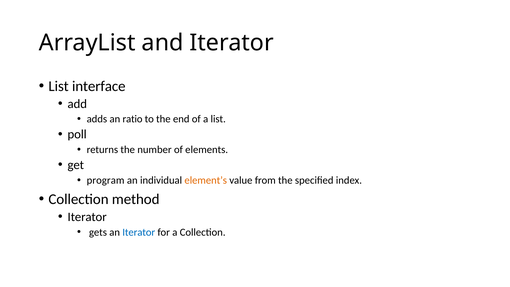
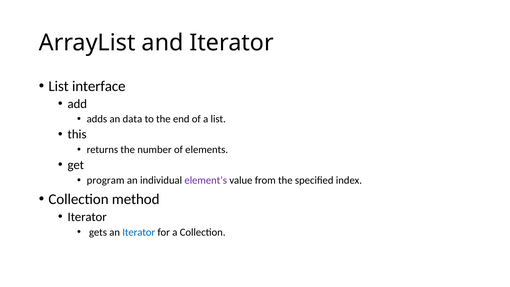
ratio: ratio -> data (132, 119)
poll: poll -> this (77, 134)
element’s colour: orange -> purple (206, 180)
